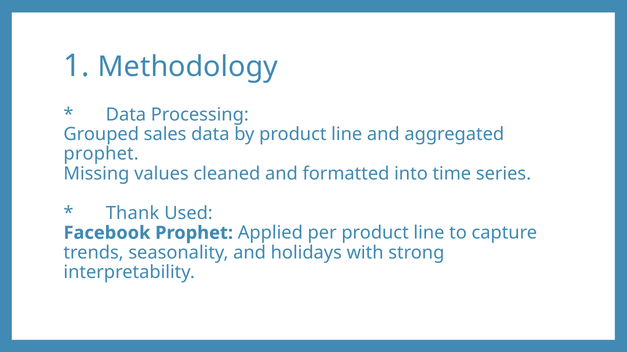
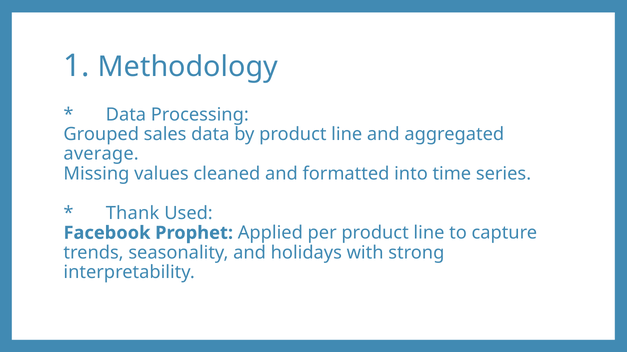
prophet: prophet -> average (101, 154)
